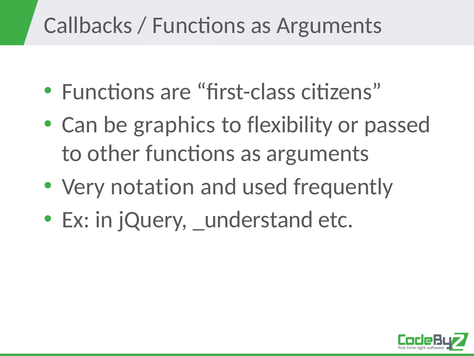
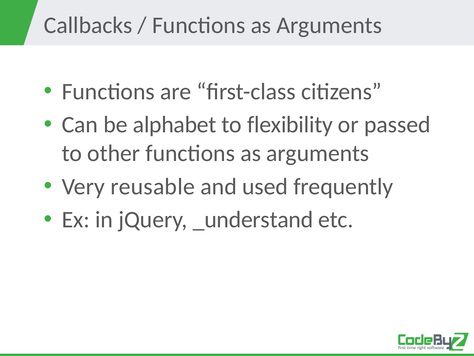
graphics: graphics -> alphabet (175, 125)
notation: notation -> reusable (153, 186)
